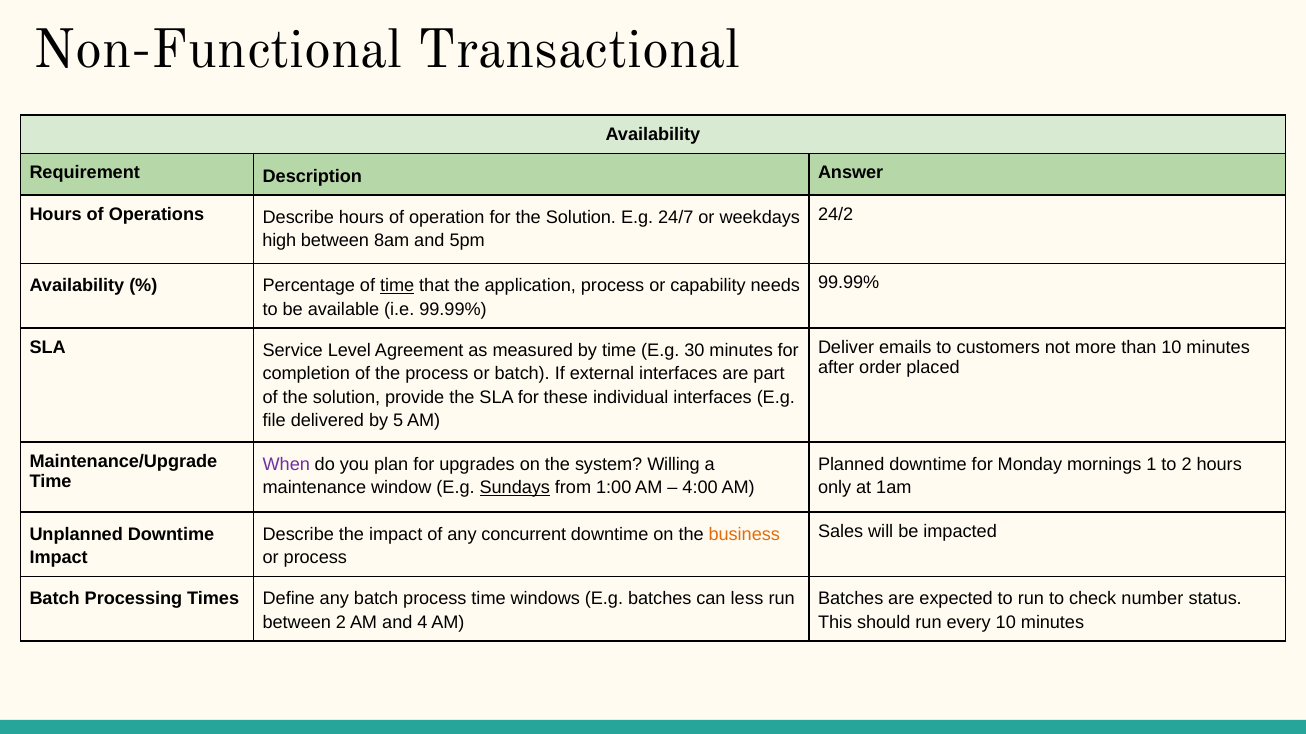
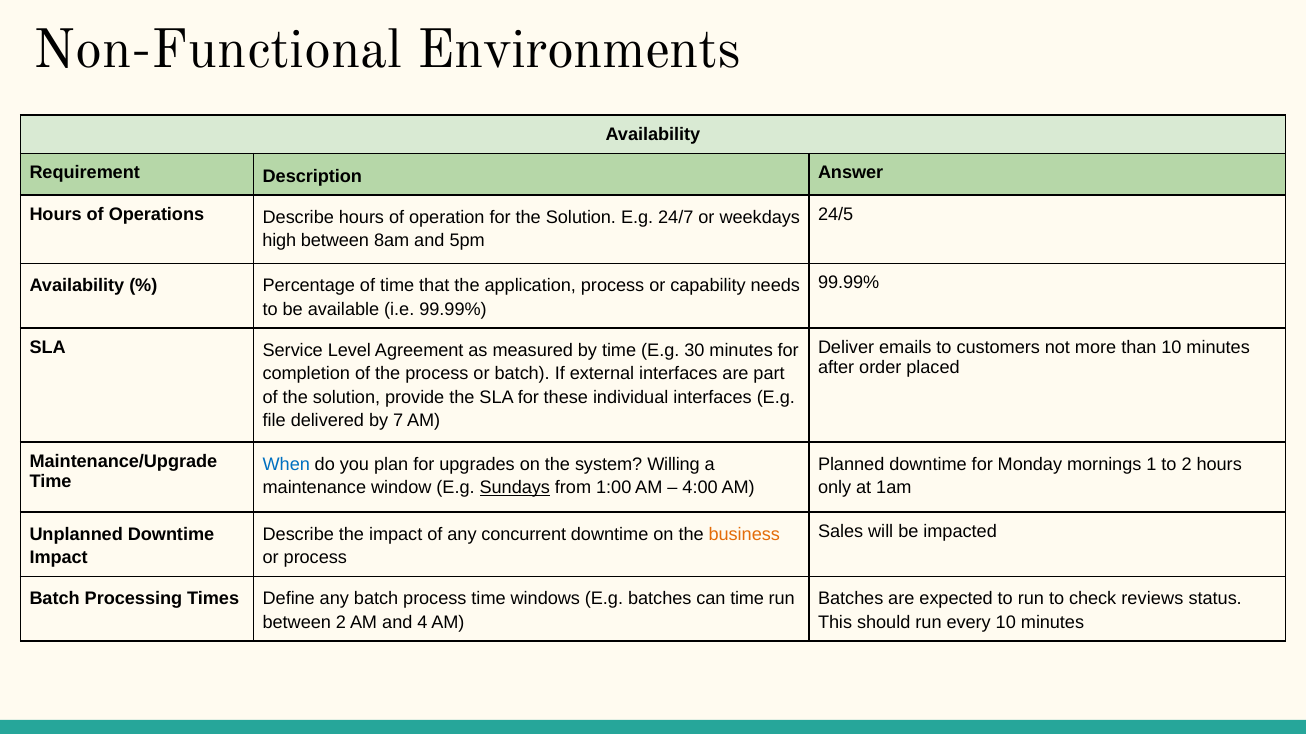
Transactional: Transactional -> Environments (579, 50)
24/2: 24/2 -> 24/5 (836, 215)
time underline: present -> none (397, 286)
5: 5 -> 7 (398, 421)
When colour: purple -> blue (286, 465)
can less: less -> time (747, 600)
number: number -> reviews (1152, 600)
